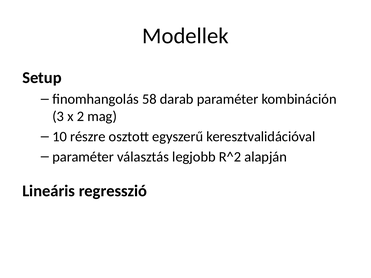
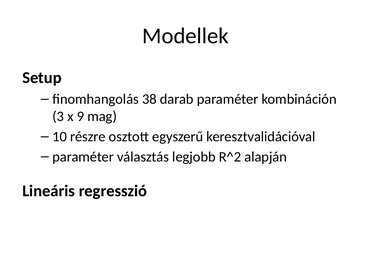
58: 58 -> 38 (149, 99)
2: 2 -> 9 (80, 116)
